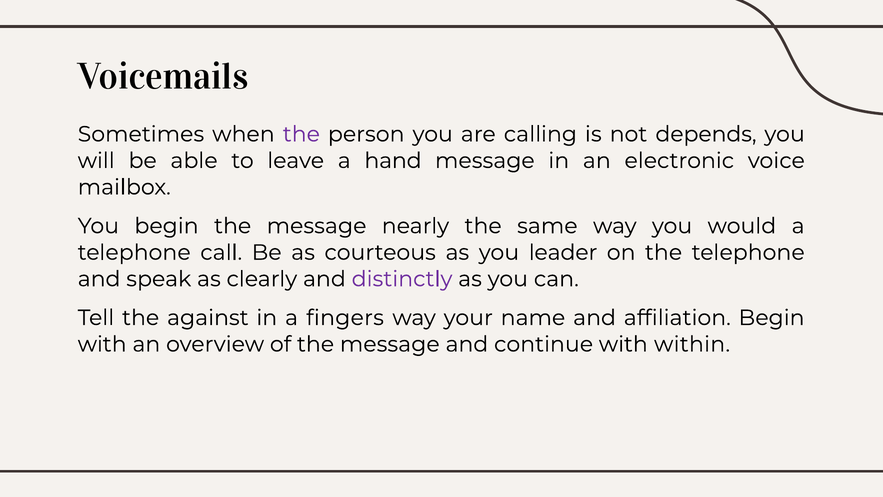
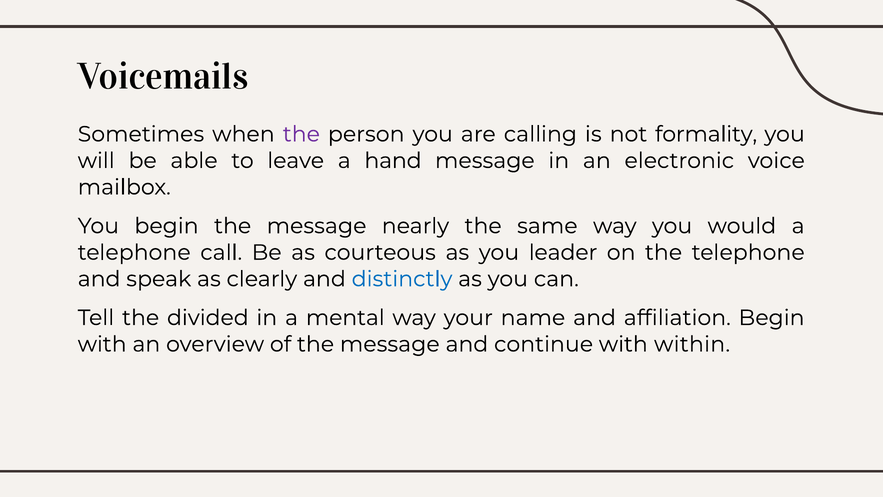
depends: depends -> formality (706, 134)
distinctly colour: purple -> blue (402, 279)
against: against -> divided (208, 318)
fingers: fingers -> mental (345, 318)
